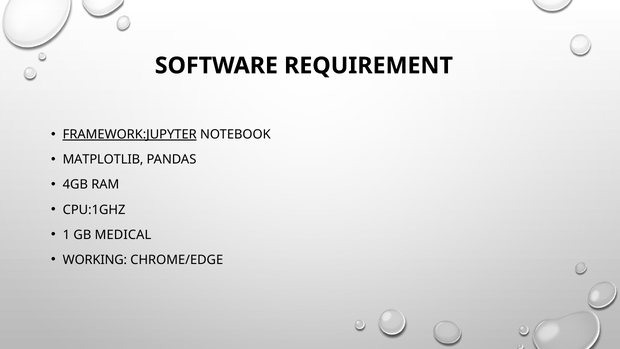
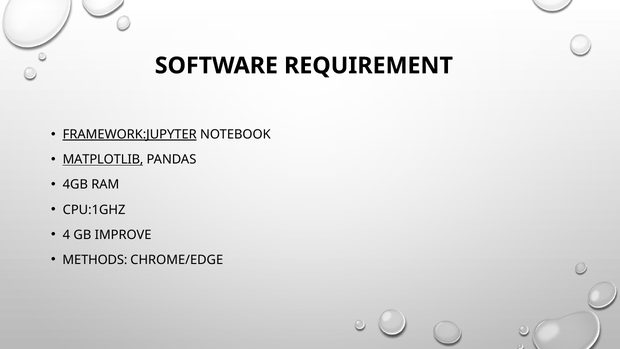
MATPLOTLIB underline: none -> present (103, 160)
1: 1 -> 4 (66, 235)
MEDICAL: MEDICAL -> IMPROVE (123, 235)
WORKING: WORKING -> METHODS (95, 260)
